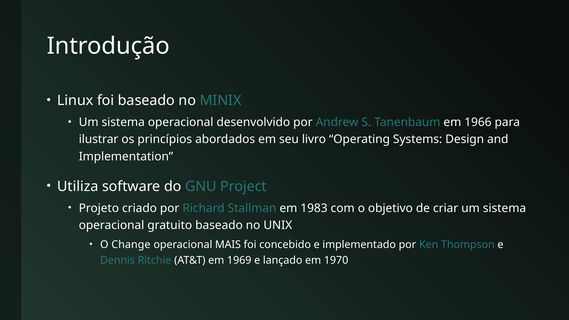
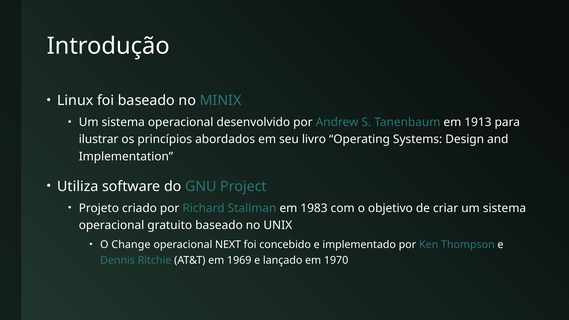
1966: 1966 -> 1913 (478, 122)
MAIS: MAIS -> NEXT (228, 245)
